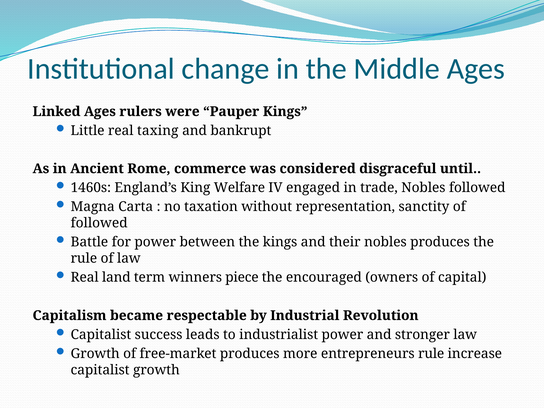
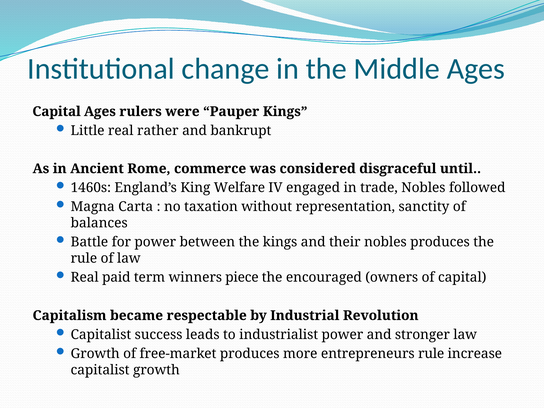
Linked: Linked -> Capital (57, 112)
taxing: taxing -> rather (158, 131)
followed: followed -> balances (99, 223)
land: land -> paid (116, 277)
